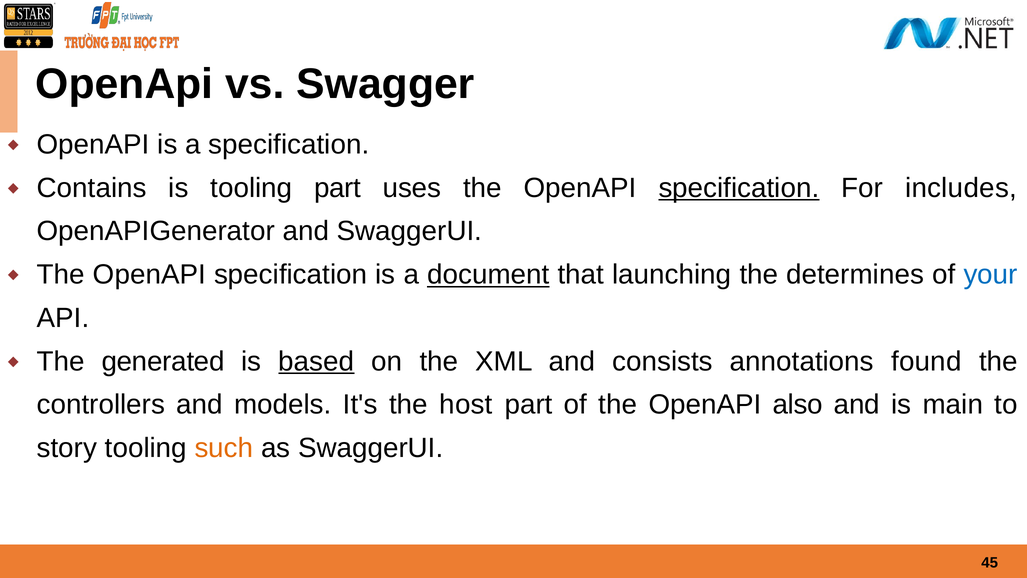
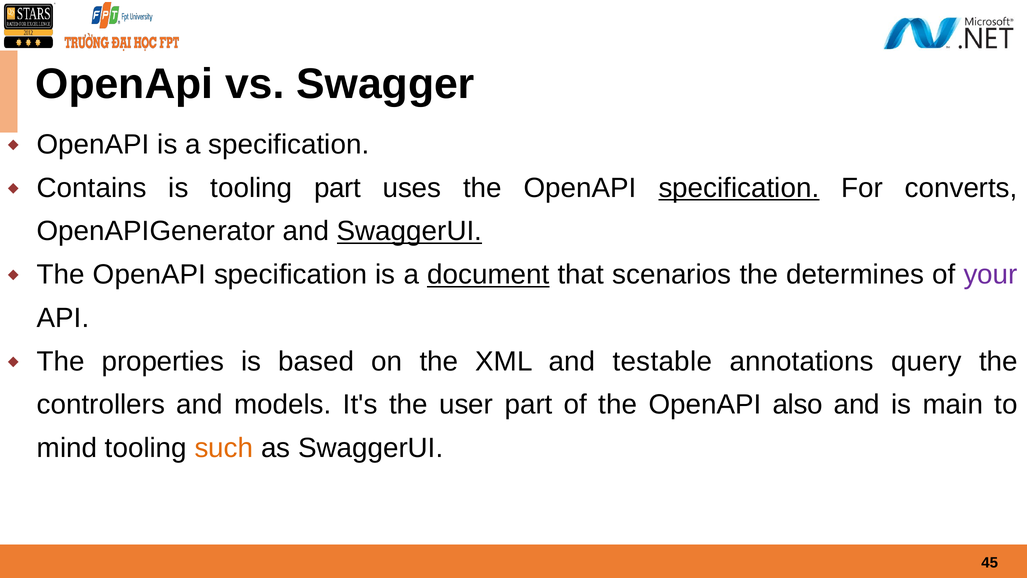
includes: includes -> converts (961, 188)
SwaggerUI underline: none -> present (409, 231)
launching: launching -> scenarios (672, 274)
your colour: blue -> purple (991, 274)
generated: generated -> properties (163, 361)
based underline: present -> none (316, 361)
consists: consists -> testable (662, 361)
found: found -> query (926, 361)
host: host -> user (466, 405)
story: story -> mind (67, 448)
